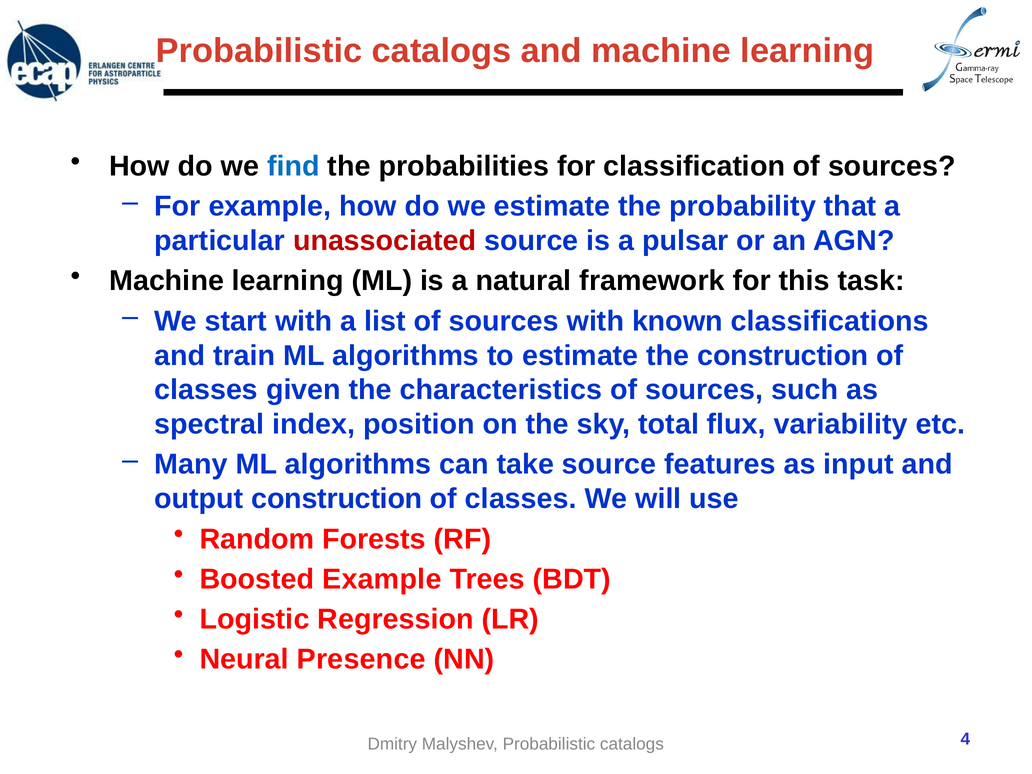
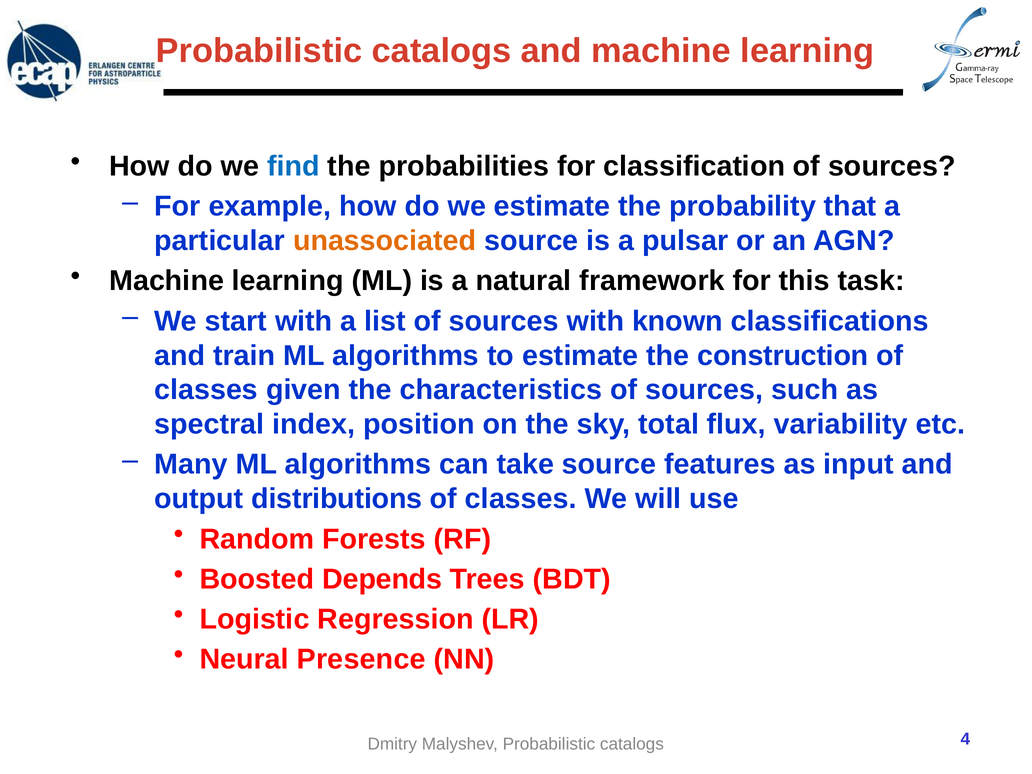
unassociated colour: red -> orange (385, 241)
output construction: construction -> distributions (337, 499)
Boosted Example: Example -> Depends (382, 579)
